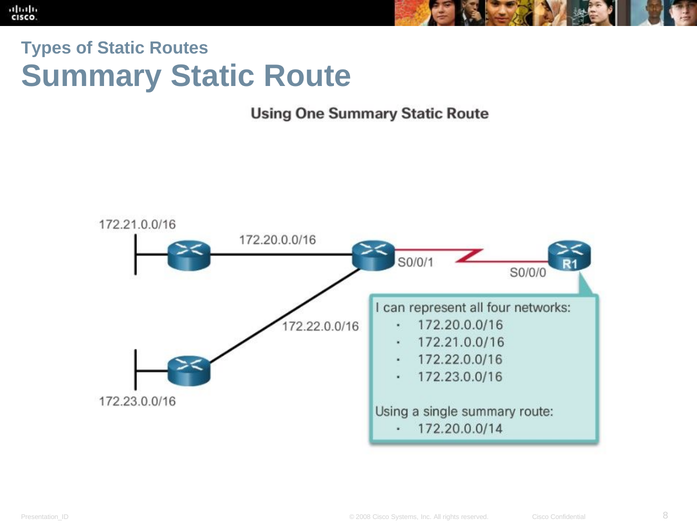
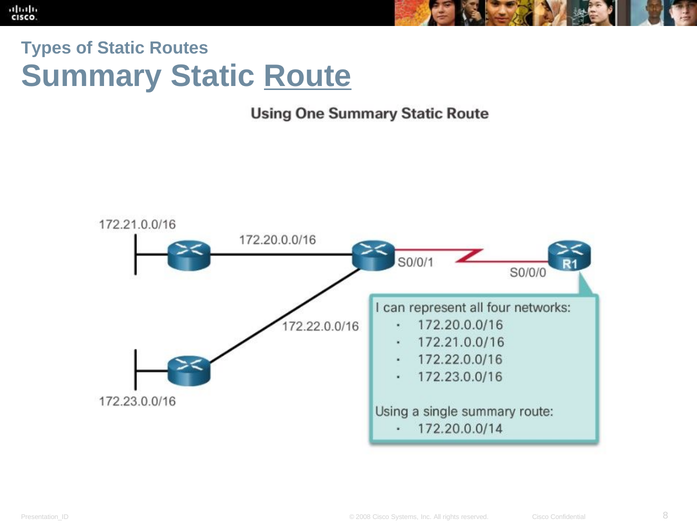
Route underline: none -> present (308, 76)
